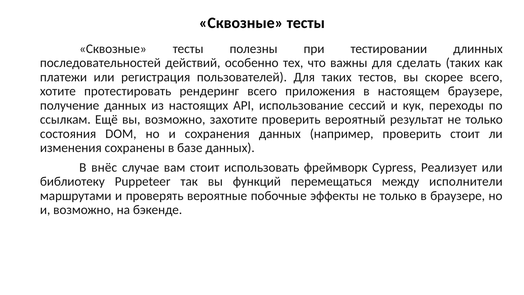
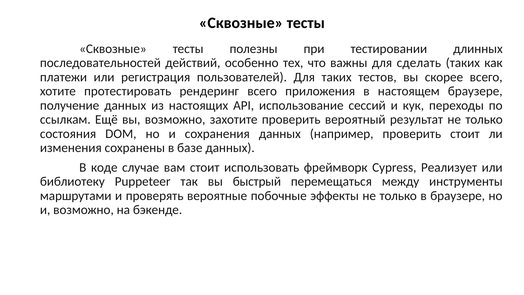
внёс: внёс -> коде (104, 167)
функций: функций -> быстрый (257, 182)
исполнители: исполнители -> инструменты (466, 182)
